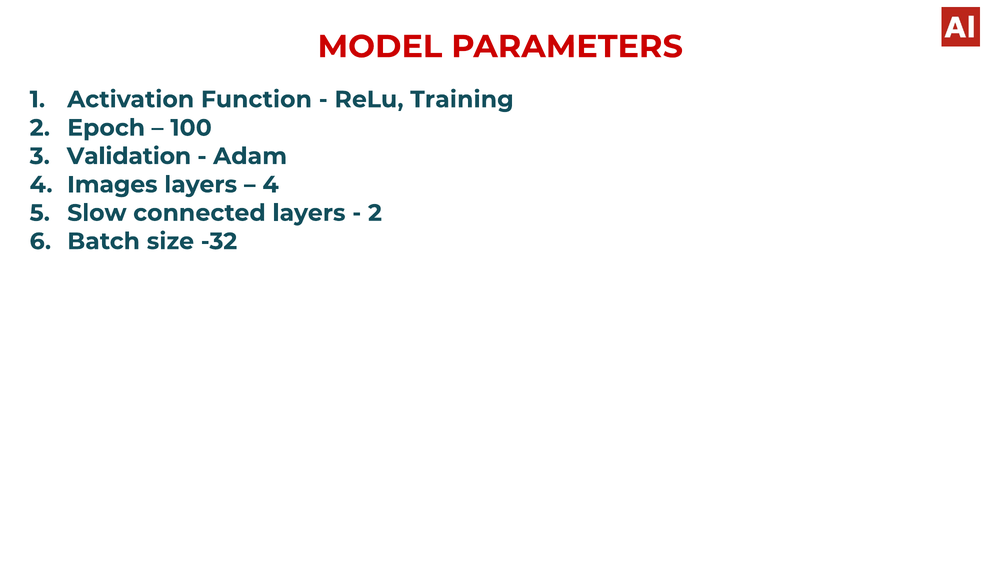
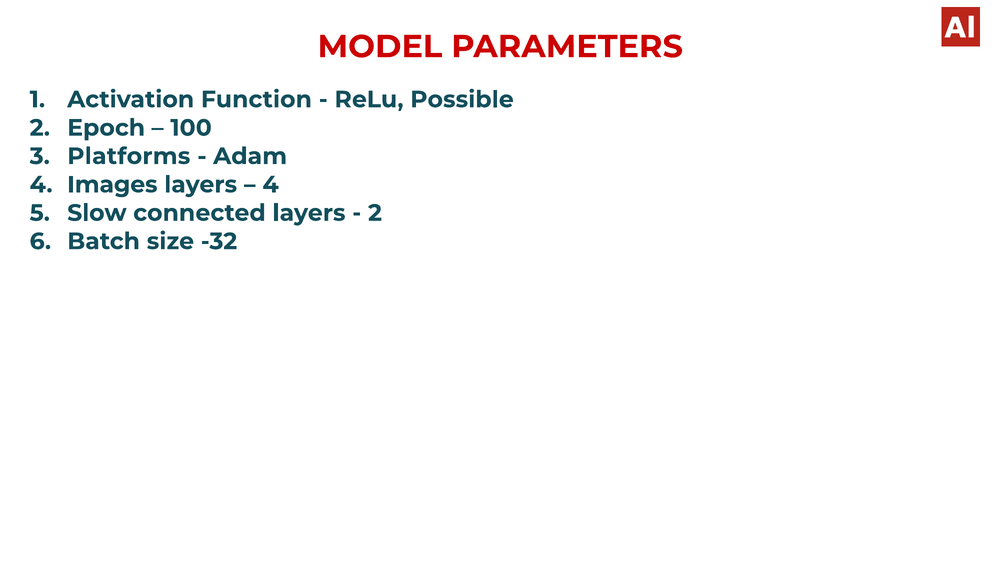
Training: Training -> Possible (462, 100)
Validation: Validation -> Platforms (129, 156)
